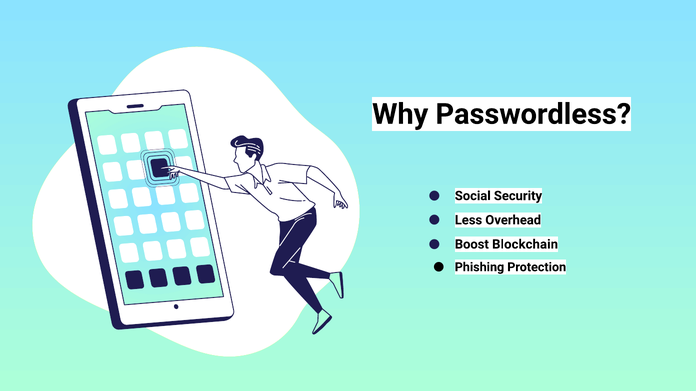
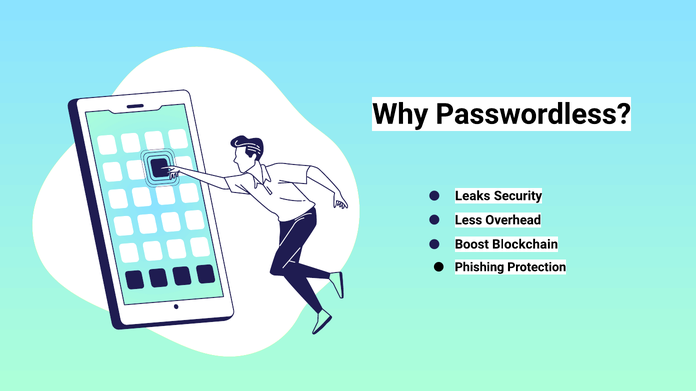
Social: Social -> Leaks (473, 196)
